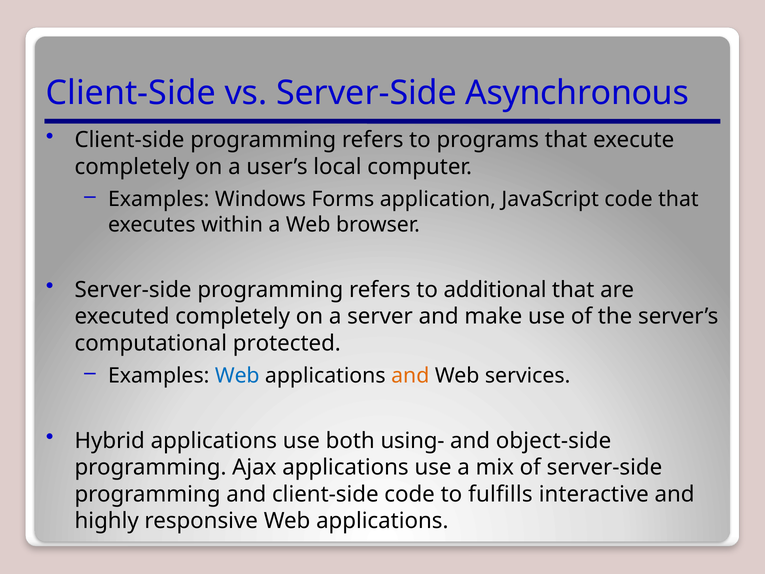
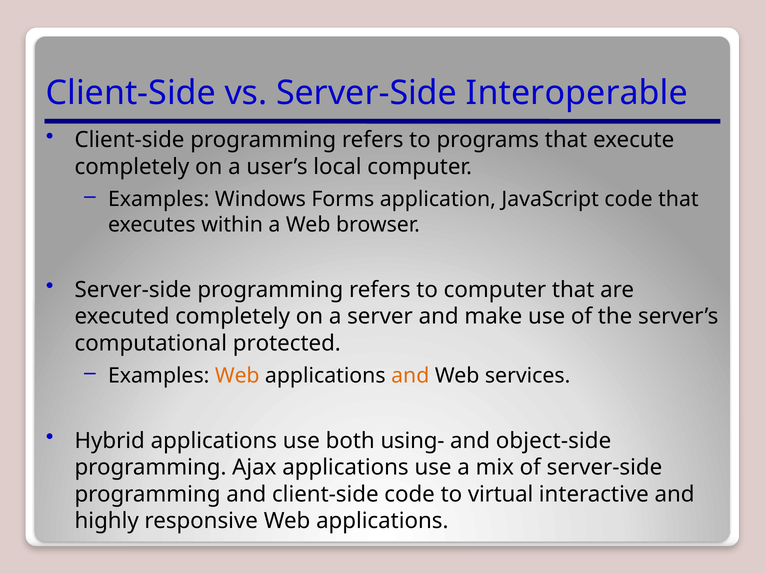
Asynchronous: Asynchronous -> Interoperable (577, 93)
to additional: additional -> computer (495, 290)
Web colour: blue -> orange (237, 376)
fulfills: fulfills -> virtual (501, 494)
